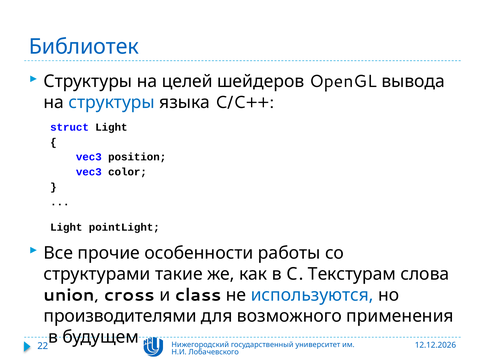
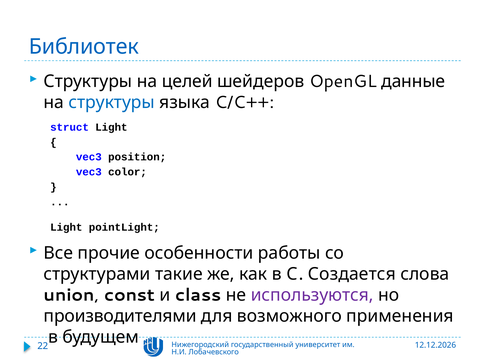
вывода: вывода -> данные (413, 81)
Текстурам: Текстурам -> Создается (352, 274)
cross: cross -> const (130, 295)
используются colour: blue -> purple (312, 295)
